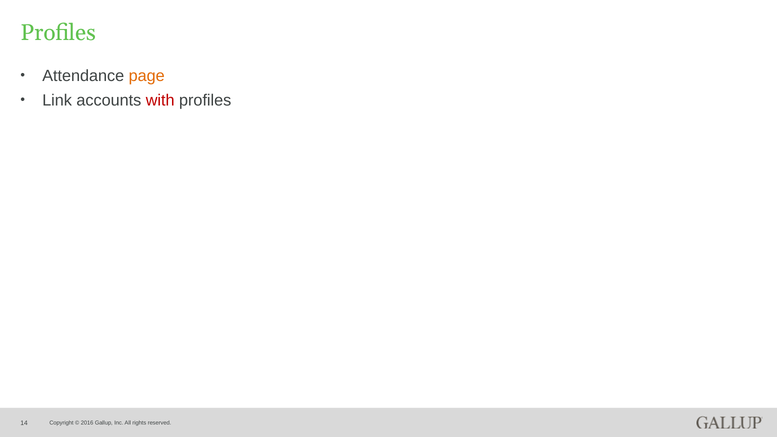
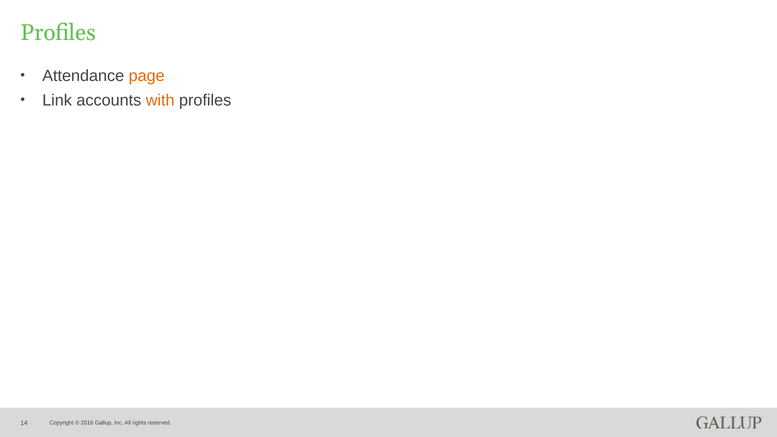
with colour: red -> orange (160, 100)
